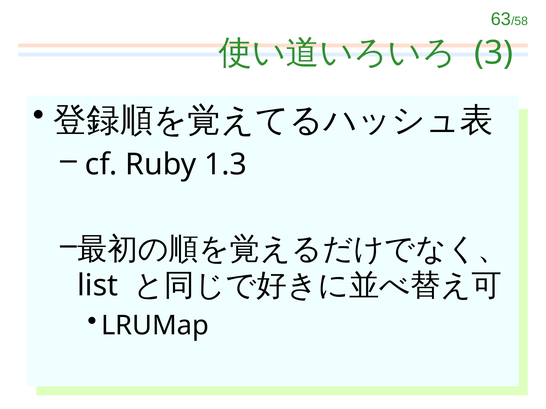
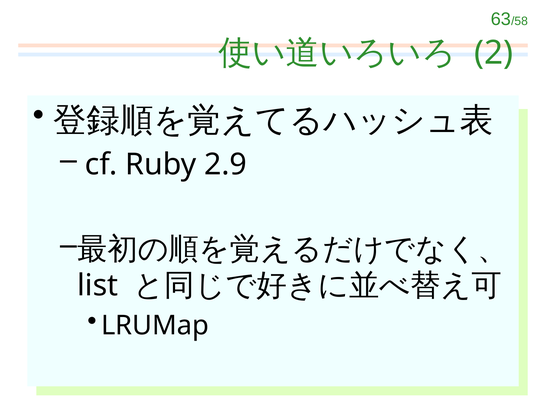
3: 3 -> 2 (494, 53)
1.3: 1.3 -> 2.9 (226, 165)
